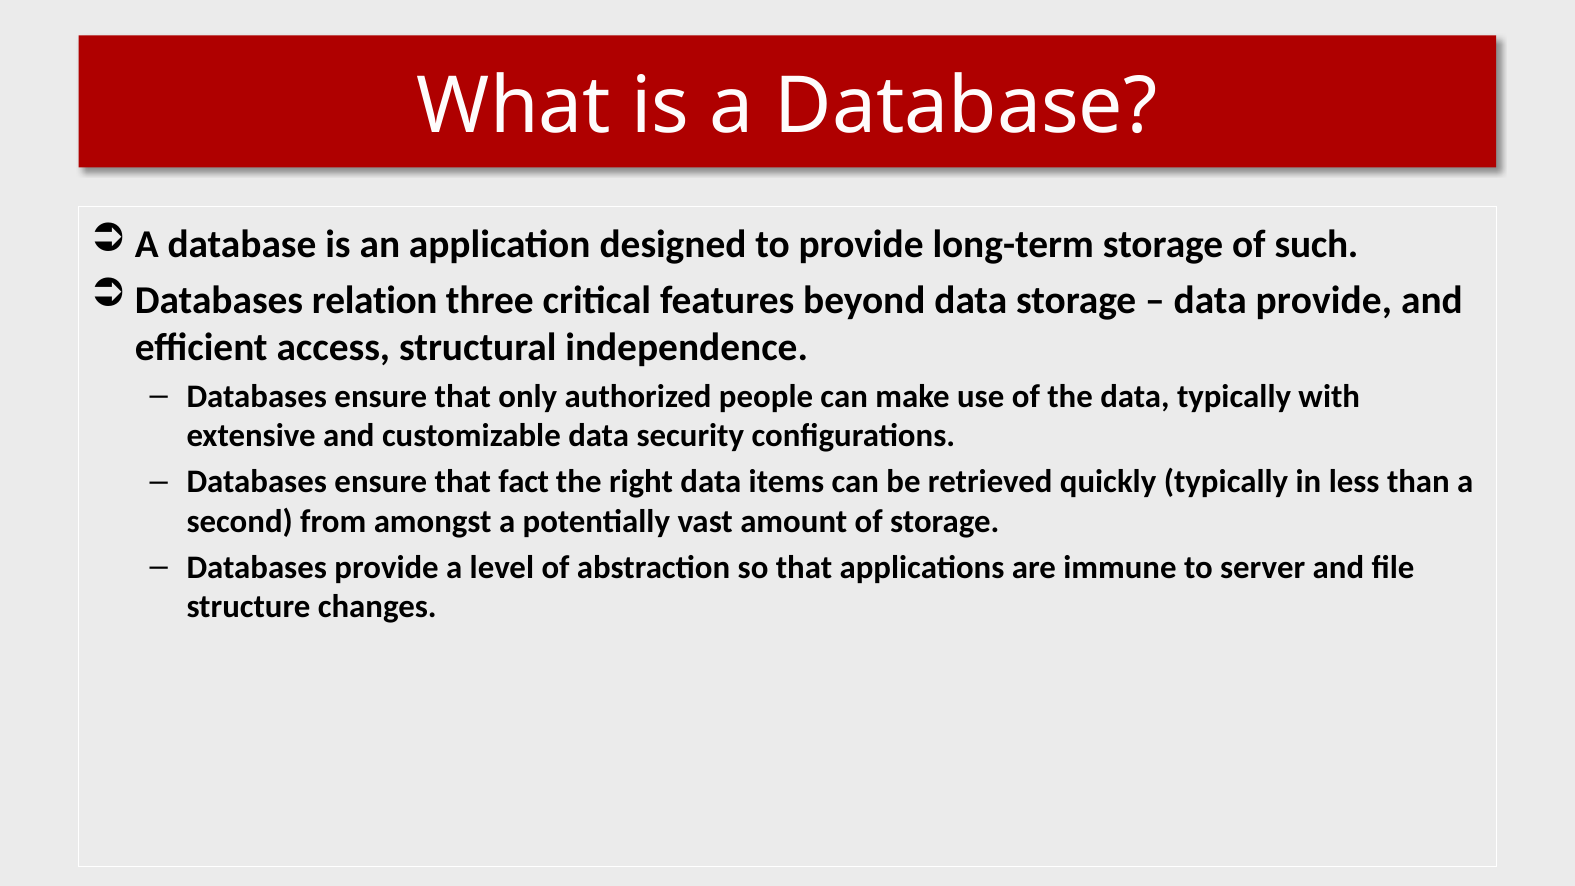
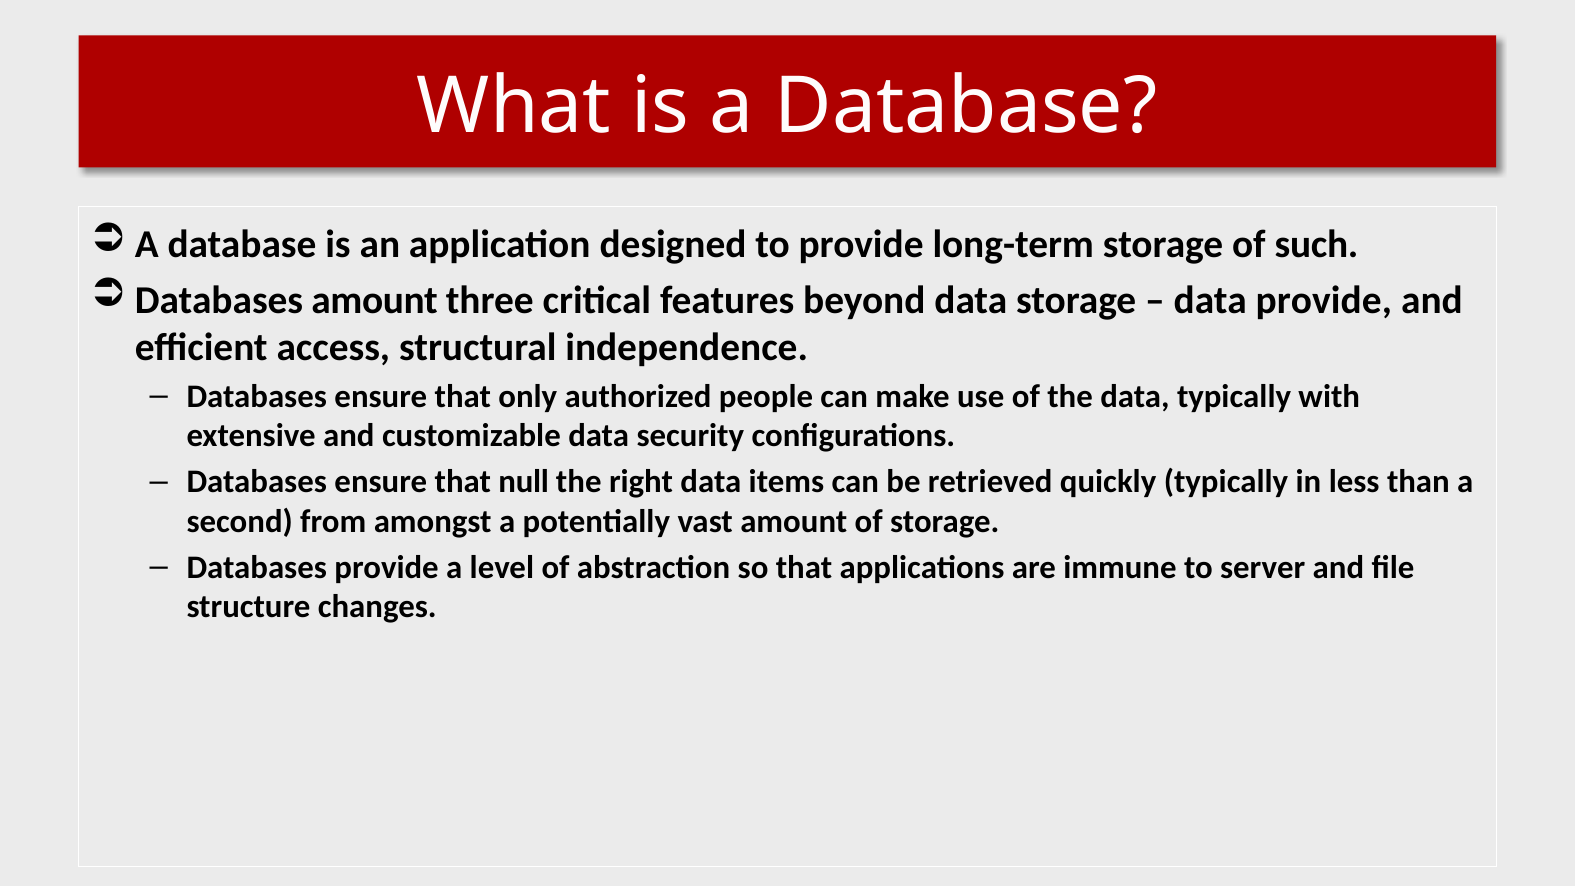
Databases relation: relation -> amount (375, 300)
fact: fact -> null (524, 482)
